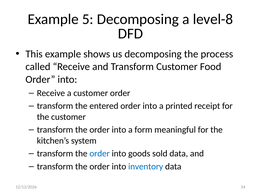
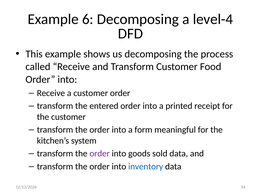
5: 5 -> 6 (88, 19)
level-8: level-8 -> level-4 (213, 19)
order colour: blue -> purple (100, 153)
